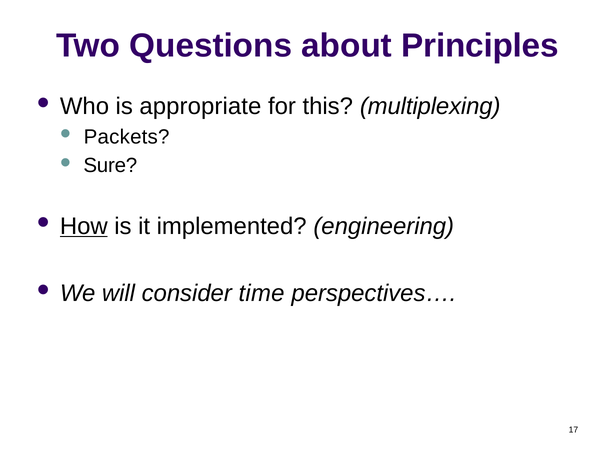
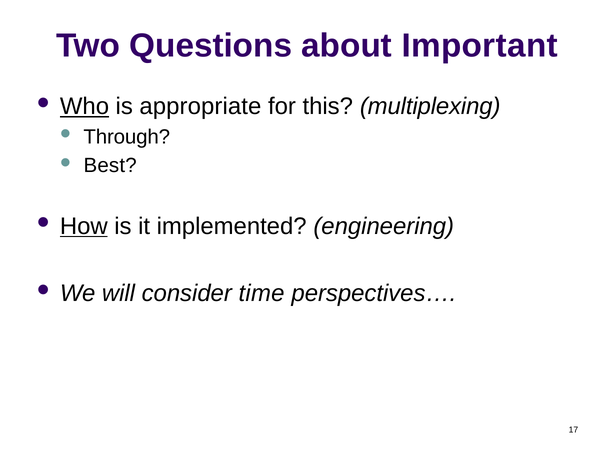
Principles: Principles -> Important (480, 46)
Who underline: none -> present (85, 106)
Packets: Packets -> Through (127, 137)
Sure: Sure -> Best (110, 165)
